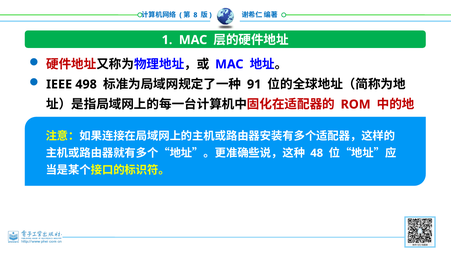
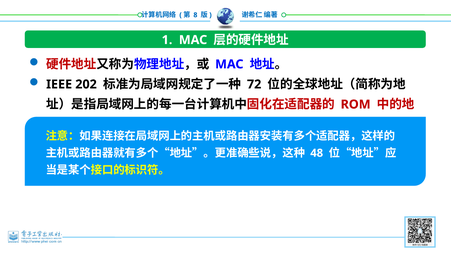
498: 498 -> 202 (86, 84)
91: 91 -> 72 (254, 84)
